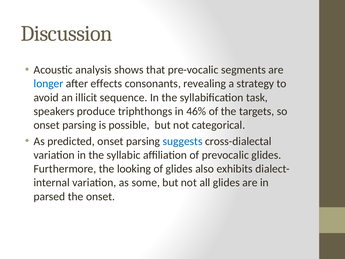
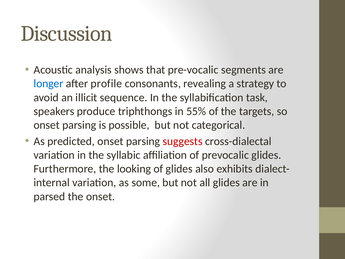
effects: effects -> profile (106, 84)
46%: 46% -> 55% (196, 111)
suggests colour: blue -> red (183, 141)
